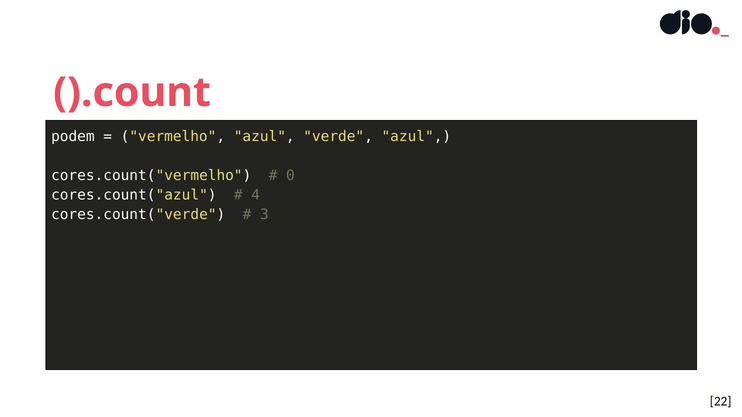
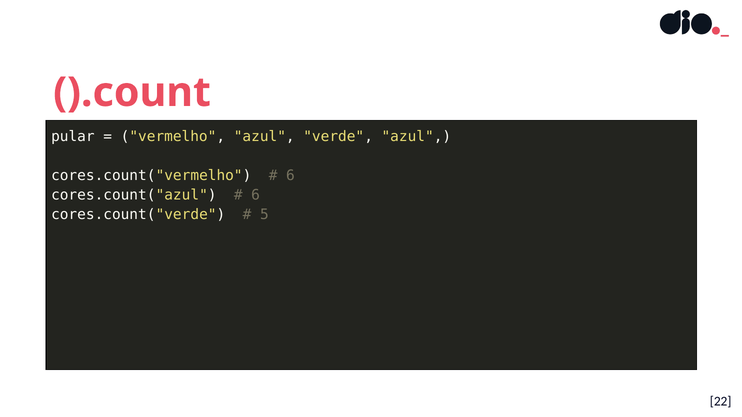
podem: podem -> pular (73, 137)
0: 0 -> 6 (290, 176)
4: 4 -> 6 (256, 195)
3: 3 -> 5 (264, 215)
